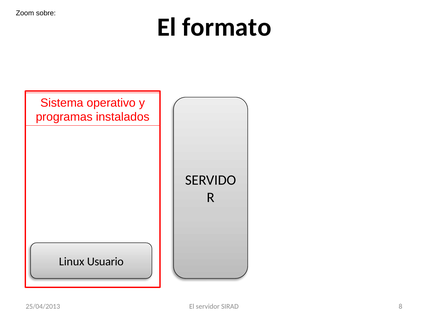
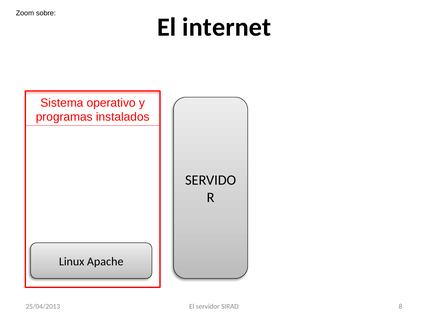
formato: formato -> internet (227, 27)
Usuario: Usuario -> Apache (105, 261)
